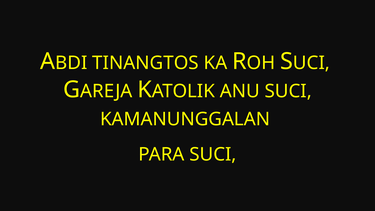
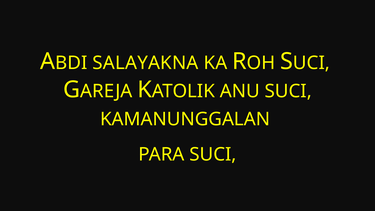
TINANGTOS: TINANGTOS -> SALAYAKNA (145, 63)
